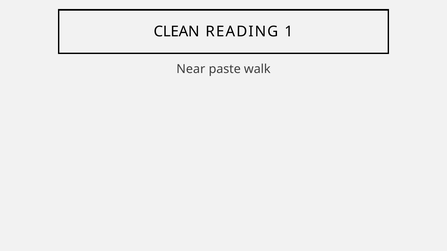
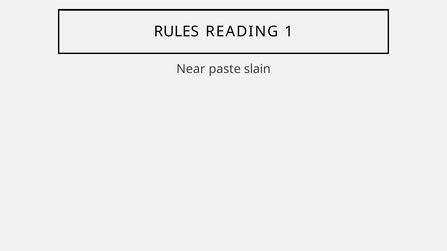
CLEAN: CLEAN -> RULES (176, 32)
walk: walk -> slain (257, 69)
